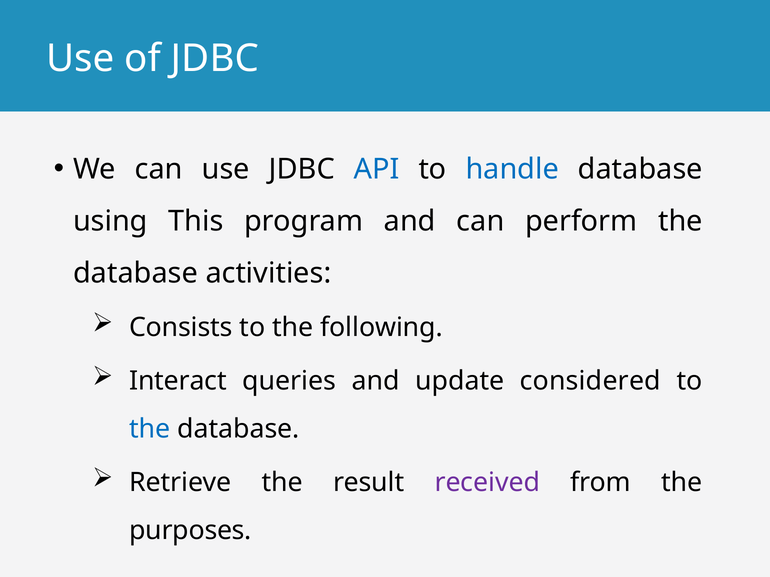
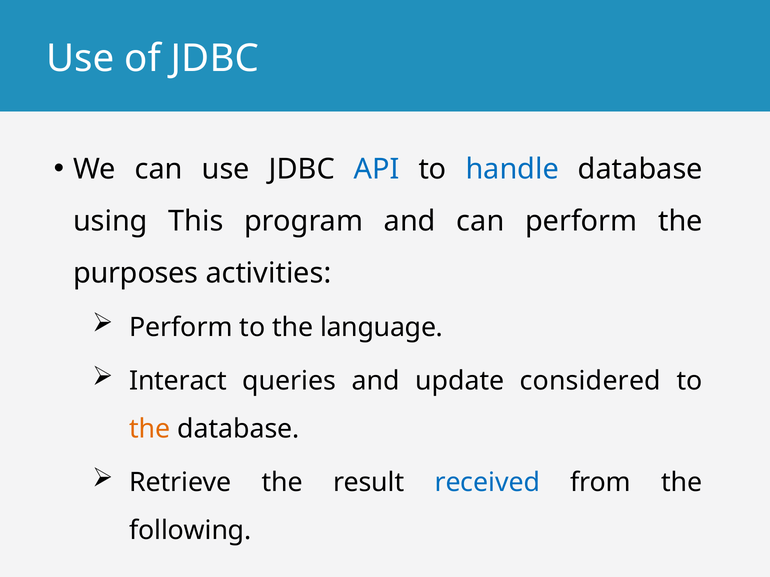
database: database -> purposes (136, 273)
Consists: Consists -> Perform (181, 328)
following: following -> language (382, 328)
the colour: blue -> orange (150, 429)
received colour: purple -> blue (487, 483)
purposes: purposes -> following (190, 531)
